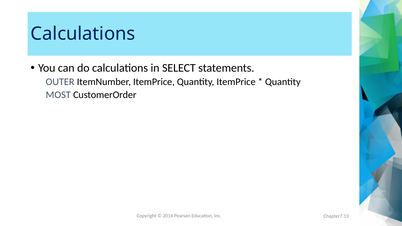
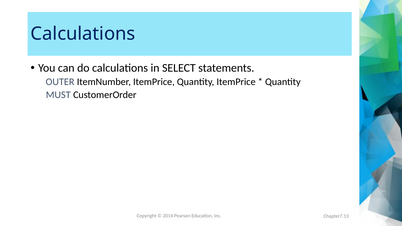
MOST: MOST -> MUST (58, 95)
